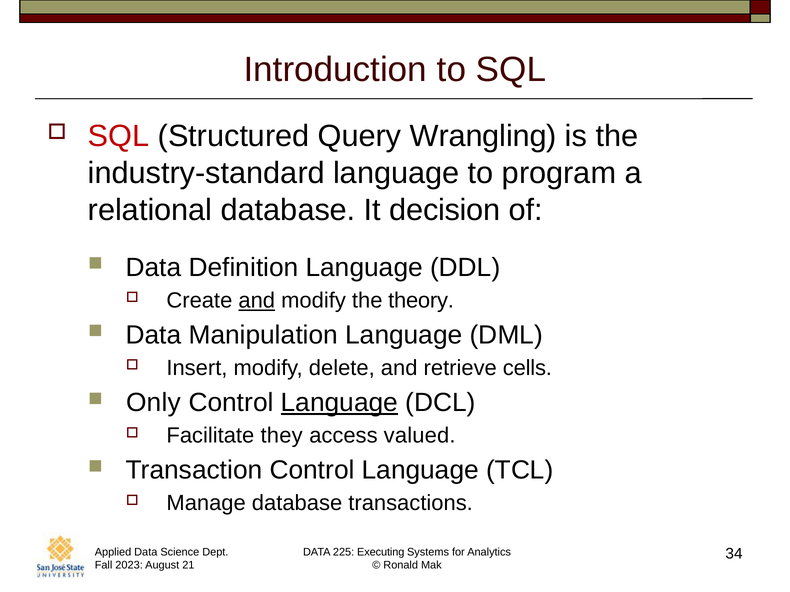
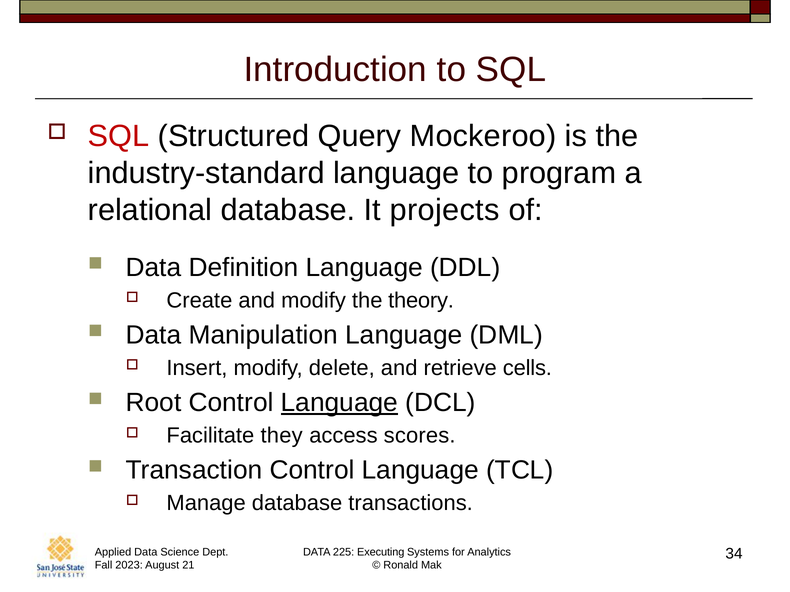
Wrangling: Wrangling -> Mockeroo (483, 136)
decision: decision -> projects (445, 210)
and underline: present -> none (257, 301)
Only: Only -> Root (154, 403)
valued: valued -> scores (420, 436)
